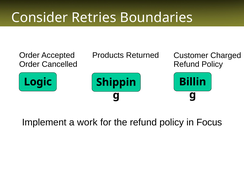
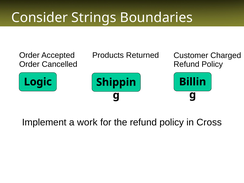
Retries: Retries -> Strings (94, 18)
Focus: Focus -> Cross (209, 122)
